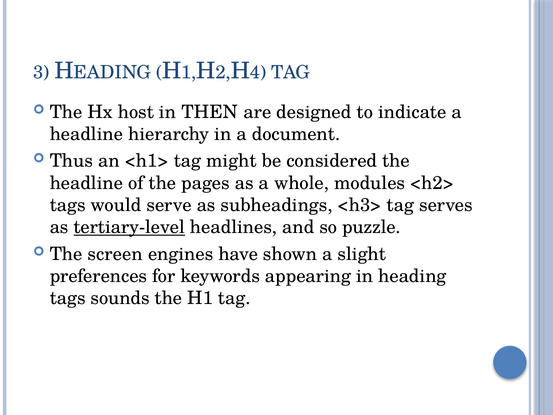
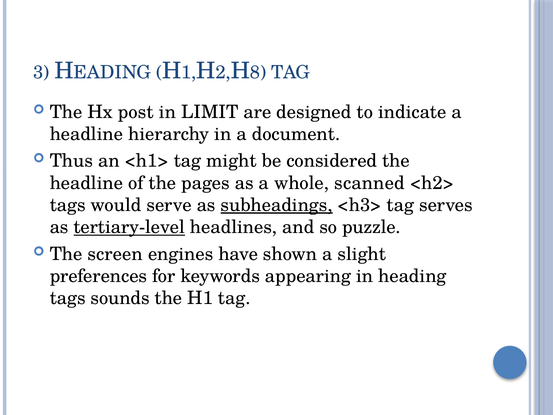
4: 4 -> 8 (258, 72)
host: host -> post (136, 112)
THEN: THEN -> LIMIT (210, 112)
modules: modules -> scanned (370, 183)
subheadings underline: none -> present (277, 205)
